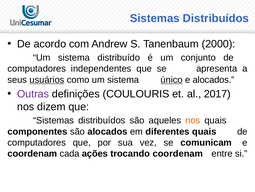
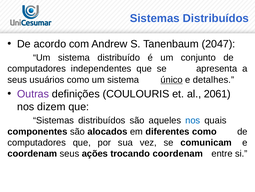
2000: 2000 -> 2047 (218, 44)
usuários underline: present -> none (47, 79)
e alocados: alocados -> detalhes (213, 79)
2017: 2017 -> 2061 (217, 94)
nos colour: orange -> blue (193, 120)
diferentes quais: quais -> como (204, 131)
coordenam cada: cada -> seus (70, 153)
